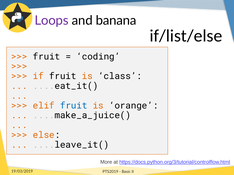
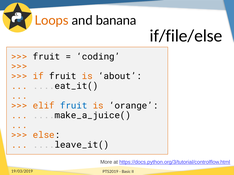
Loops colour: purple -> orange (52, 20)
if/list/else: if/list/else -> if/file/else (186, 36)
class: class -> about (120, 76)
